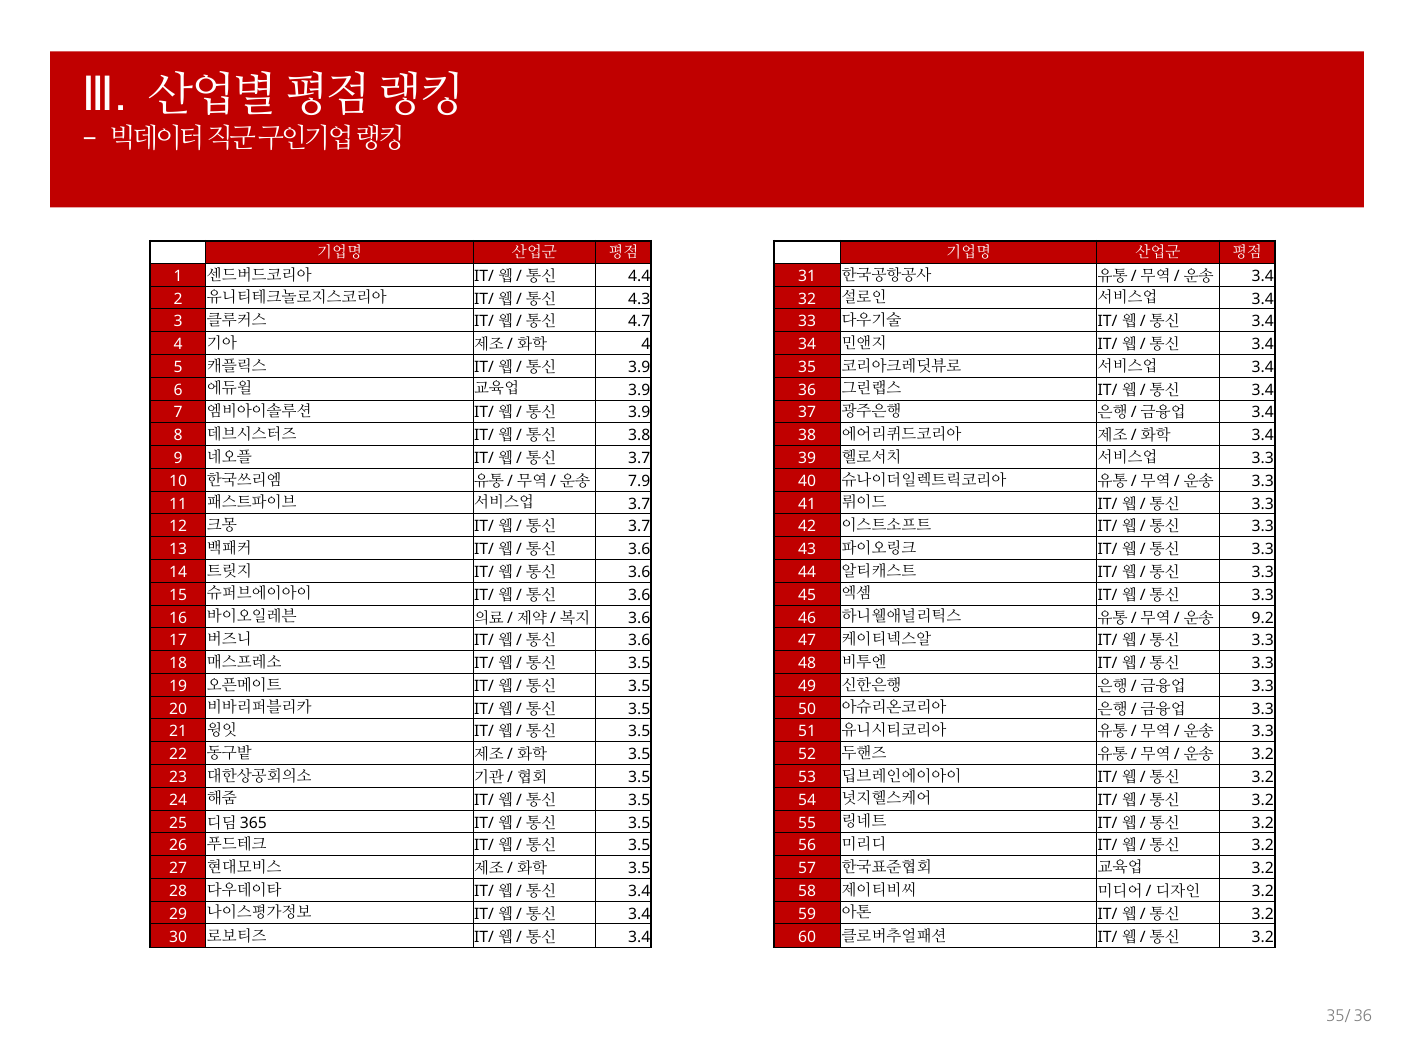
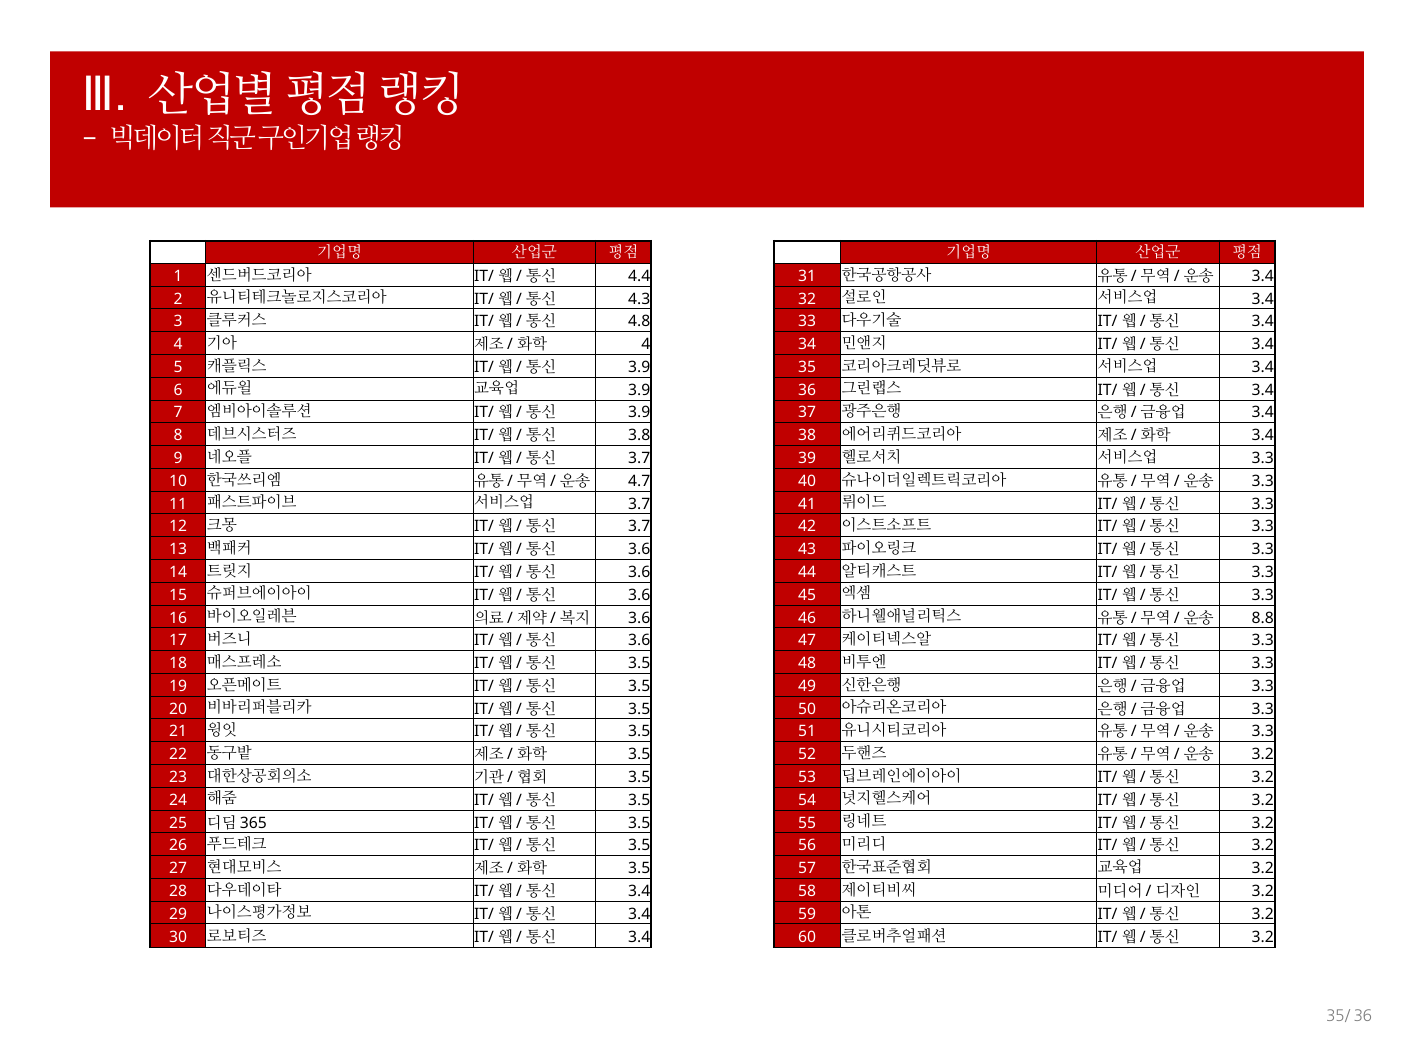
4.7: 4.7 -> 4.8 (639, 322)
7.9: 7.9 -> 4.7 (639, 481)
9.2: 9.2 -> 8.8 (1263, 618)
